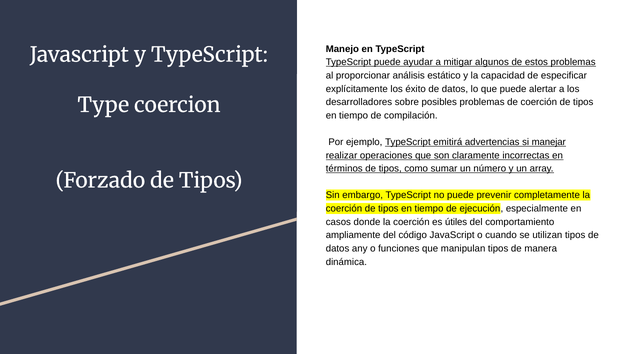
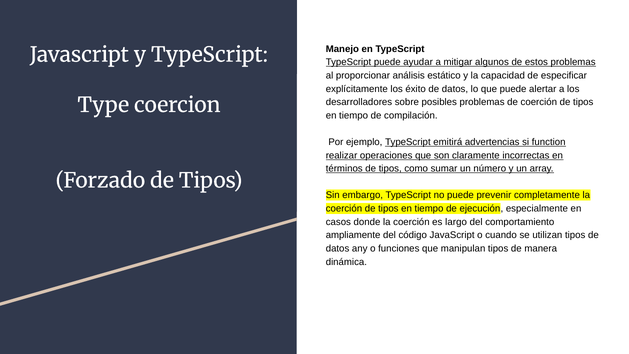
manejar: manejar -> function (549, 142)
útiles: útiles -> largo (456, 222)
